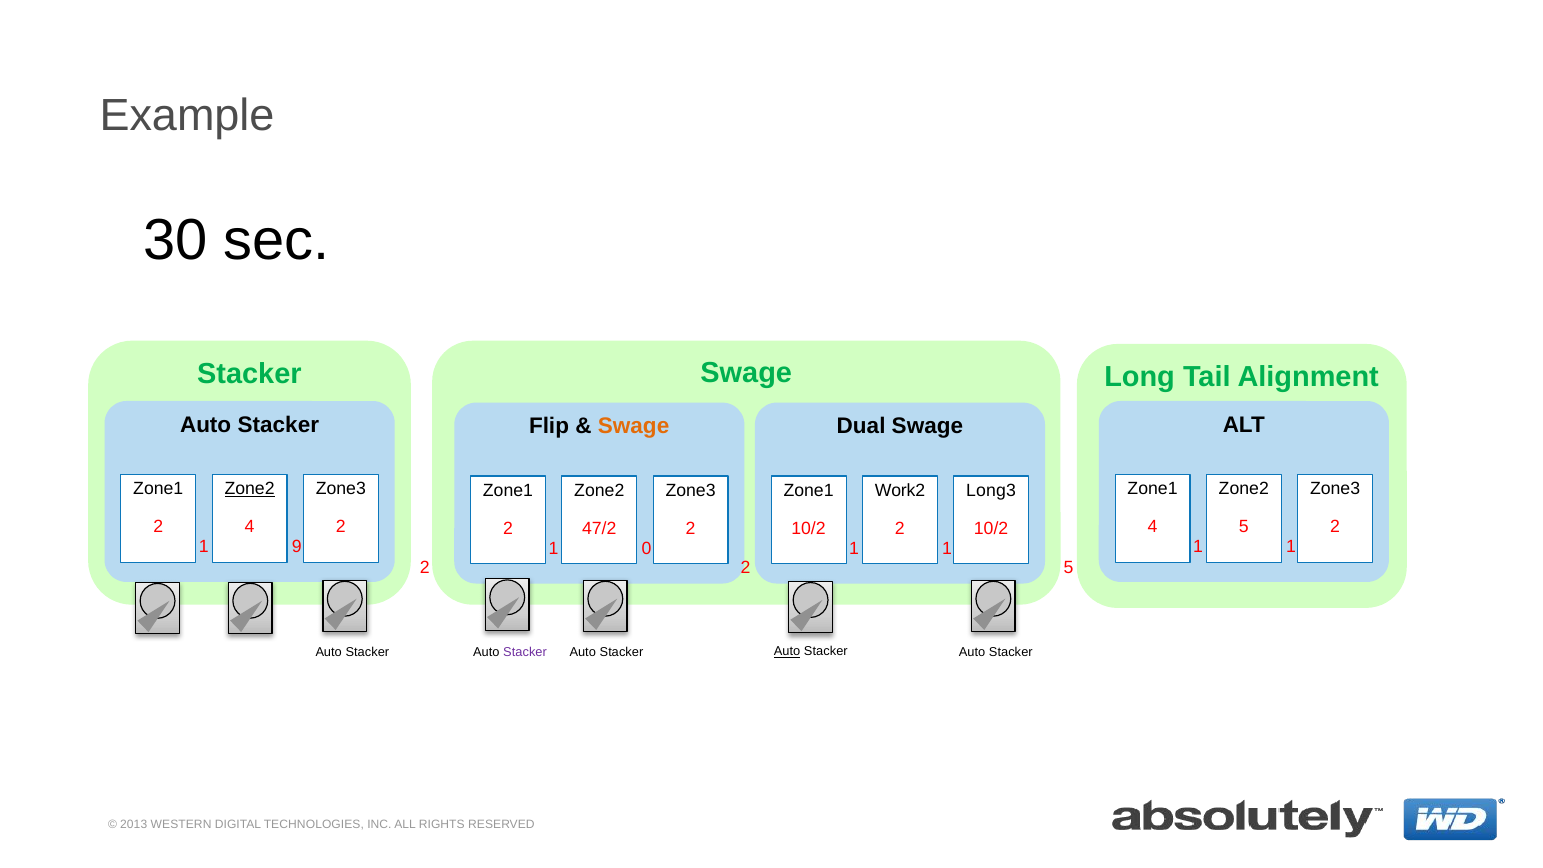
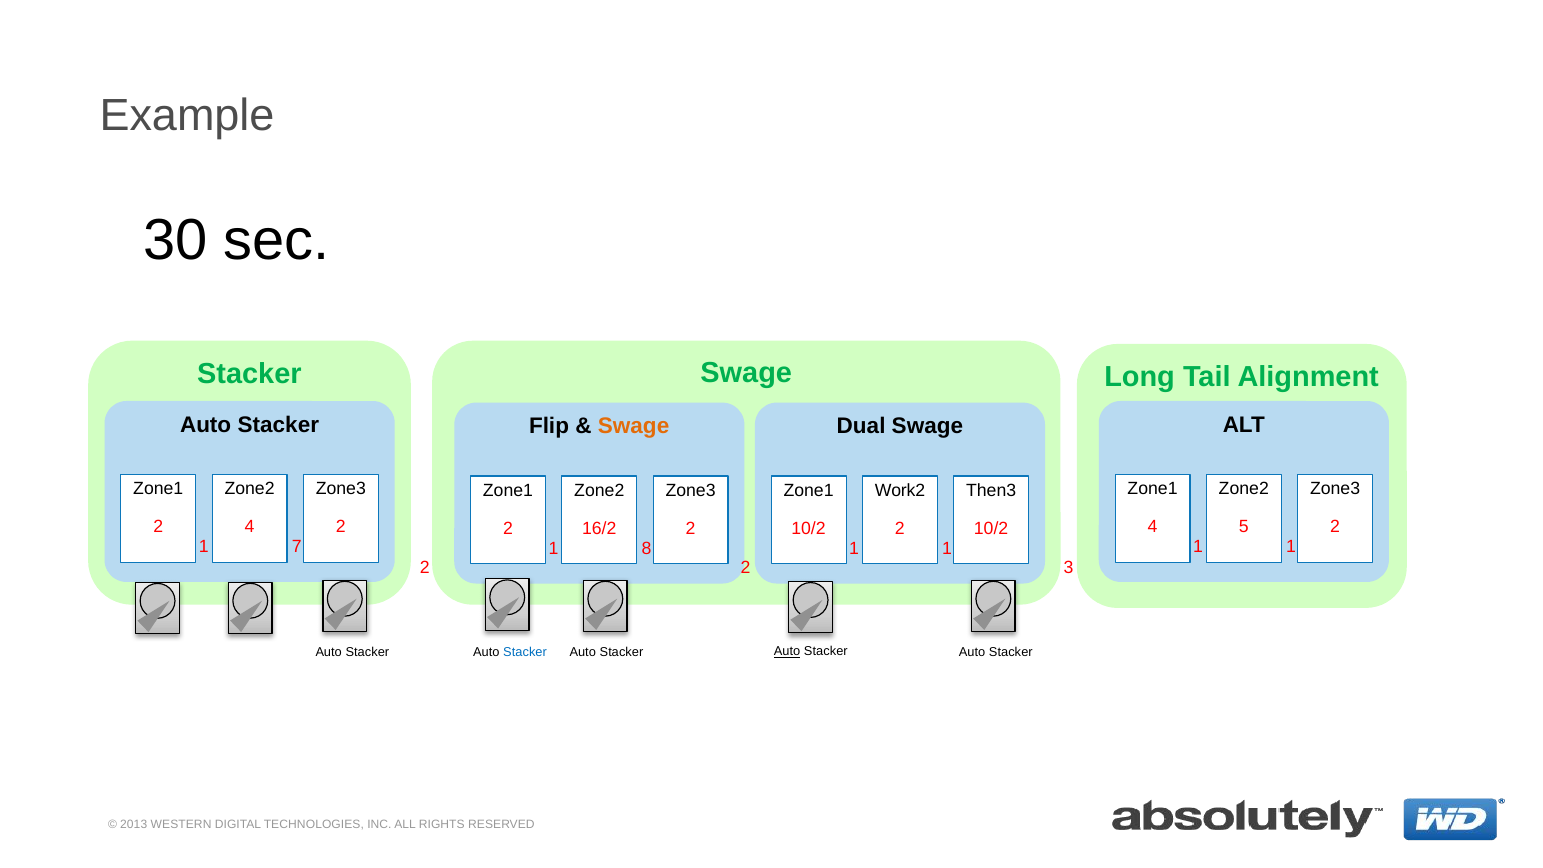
Zone2 underline: present -> none (250, 489)
Long3: Long3 -> Then3 (991, 491)
47/2: 47/2 -> 16/2 (599, 529)
9: 9 -> 7 (297, 547)
0: 0 -> 8 (646, 548)
2 5: 5 -> 3 (1069, 568)
Stacker colour: purple -> blue (525, 652)
